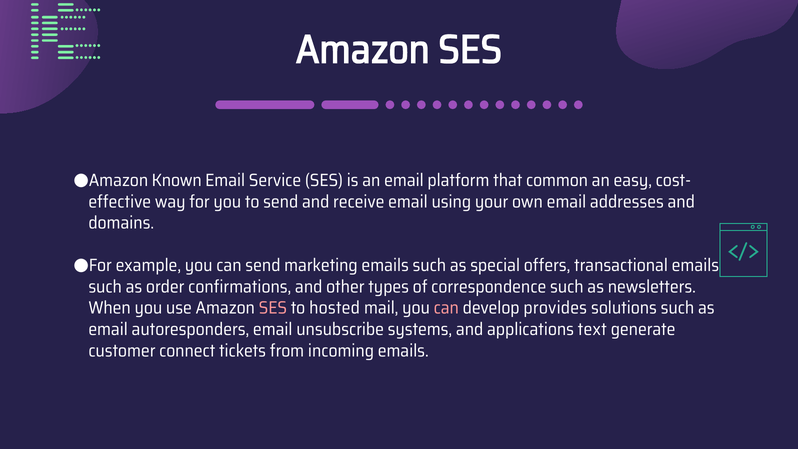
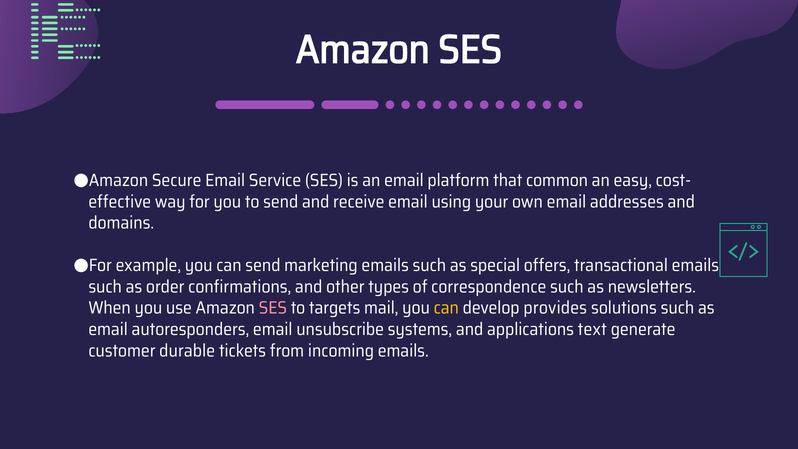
Known: Known -> Secure (177, 180)
hosted: hosted -> targets (335, 308)
can colour: pink -> yellow (446, 308)
connect: connect -> durable (187, 351)
